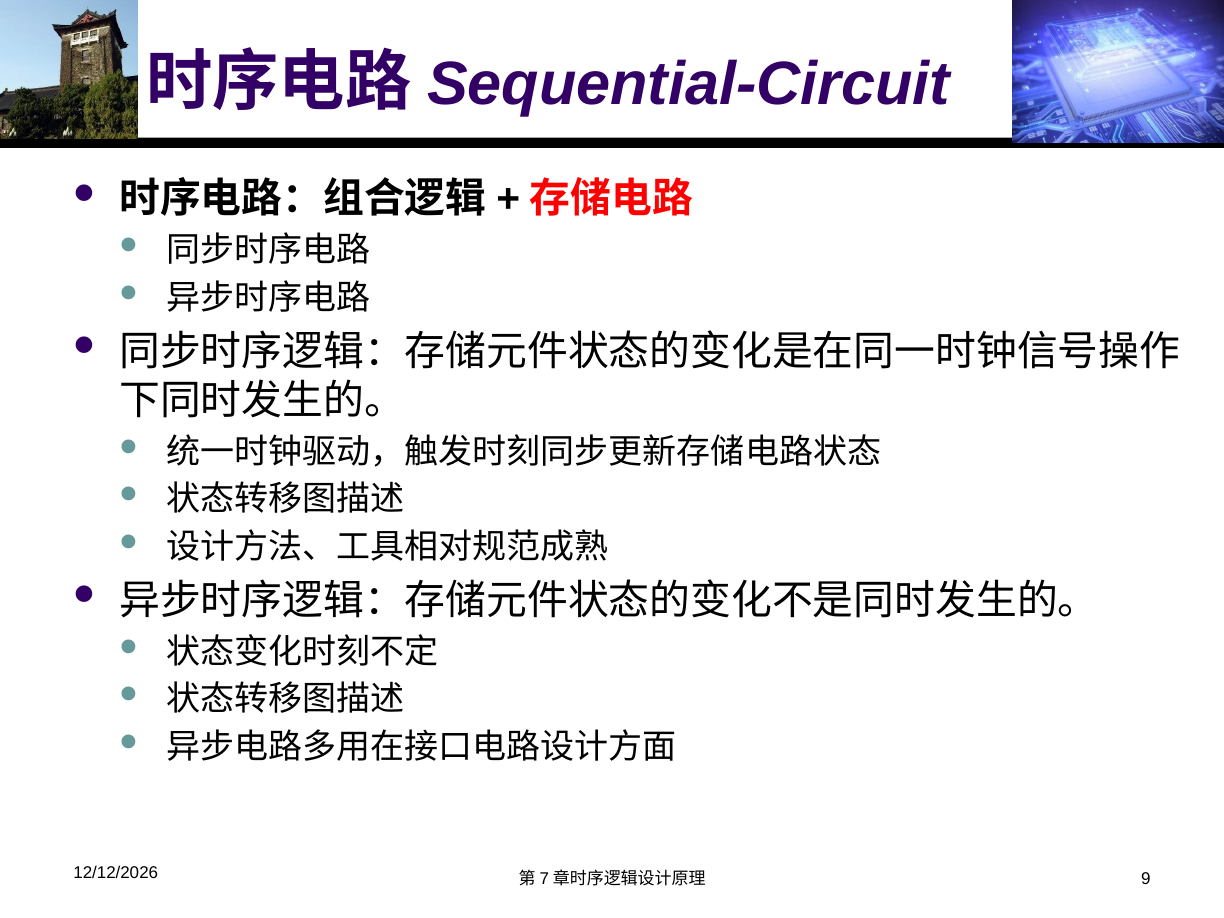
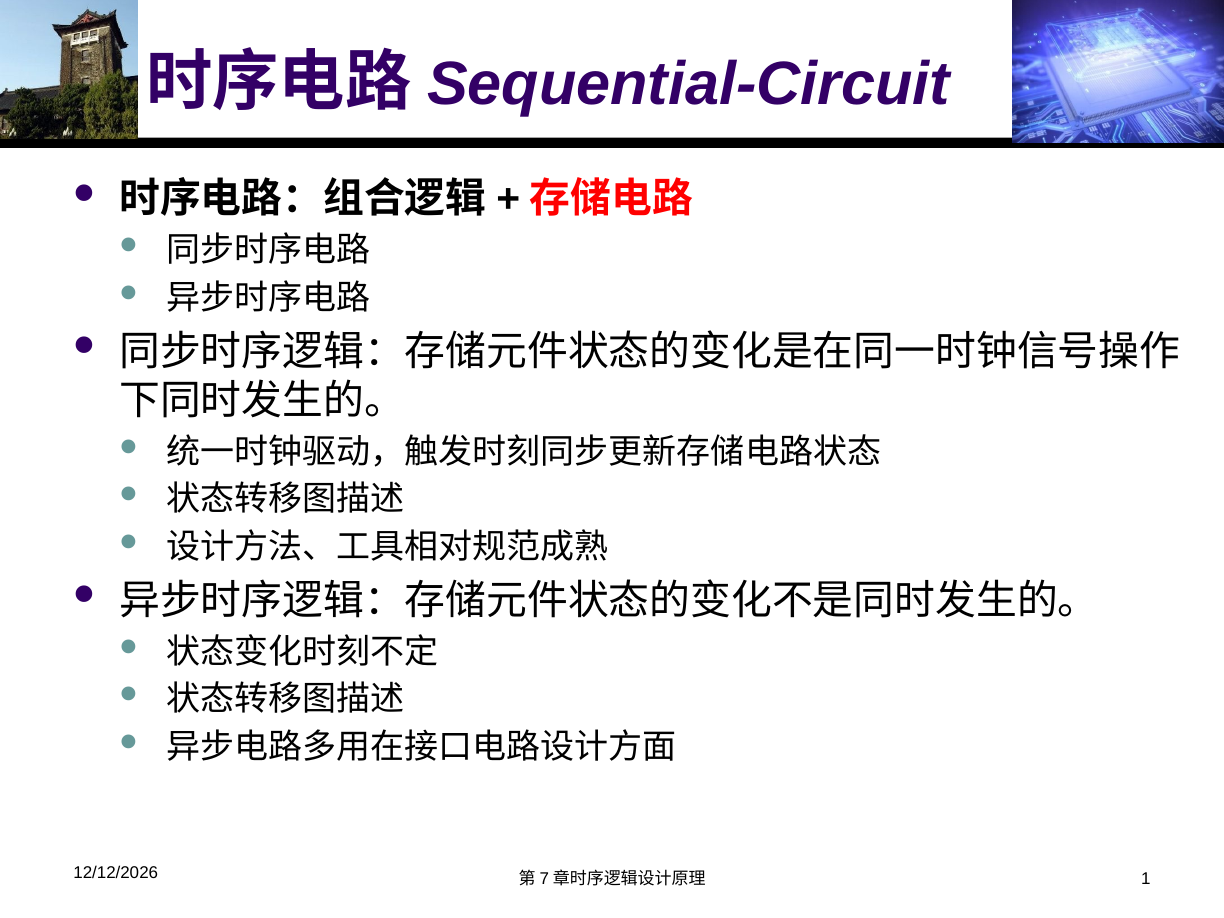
9: 9 -> 1 (1146, 879)
